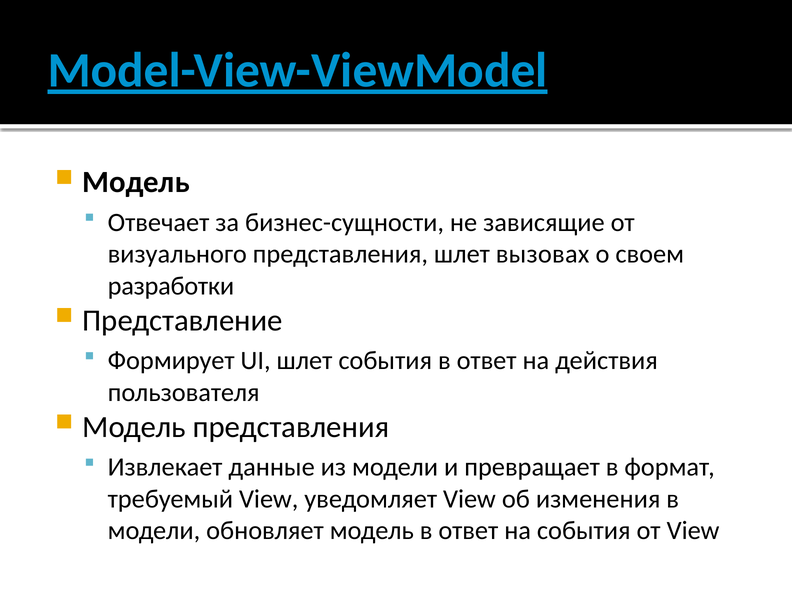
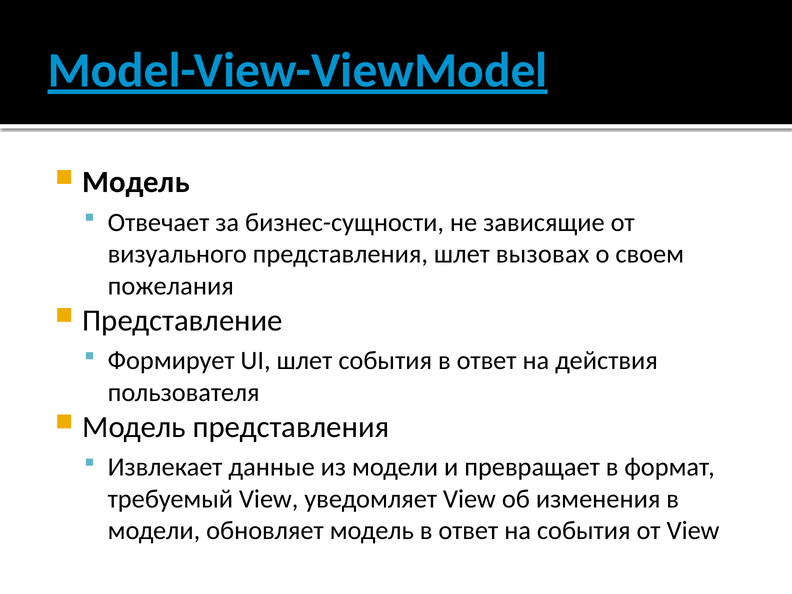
разработки: разработки -> пожелания (171, 286)
